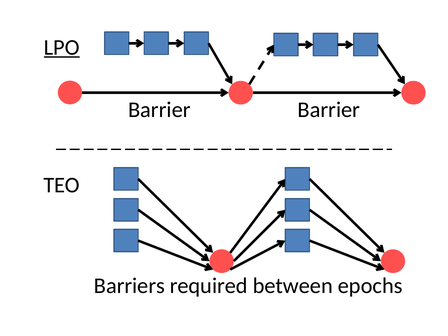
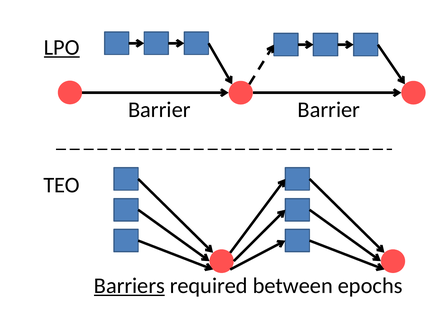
Barriers underline: none -> present (129, 286)
